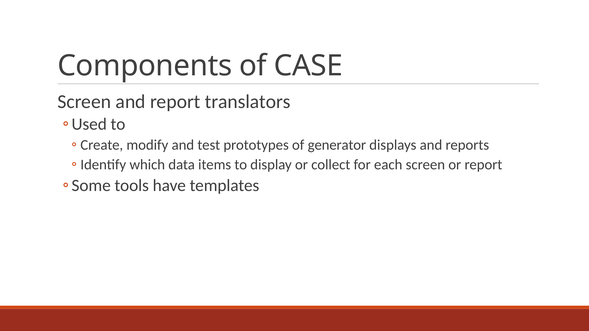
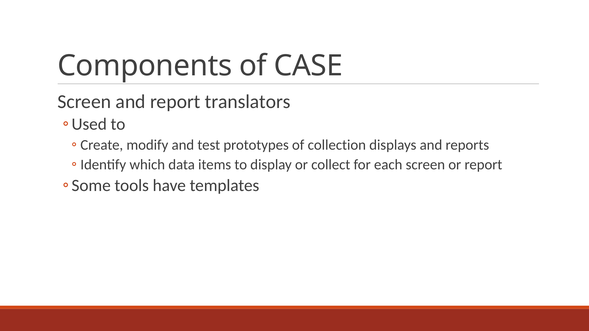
generator: generator -> collection (337, 145)
